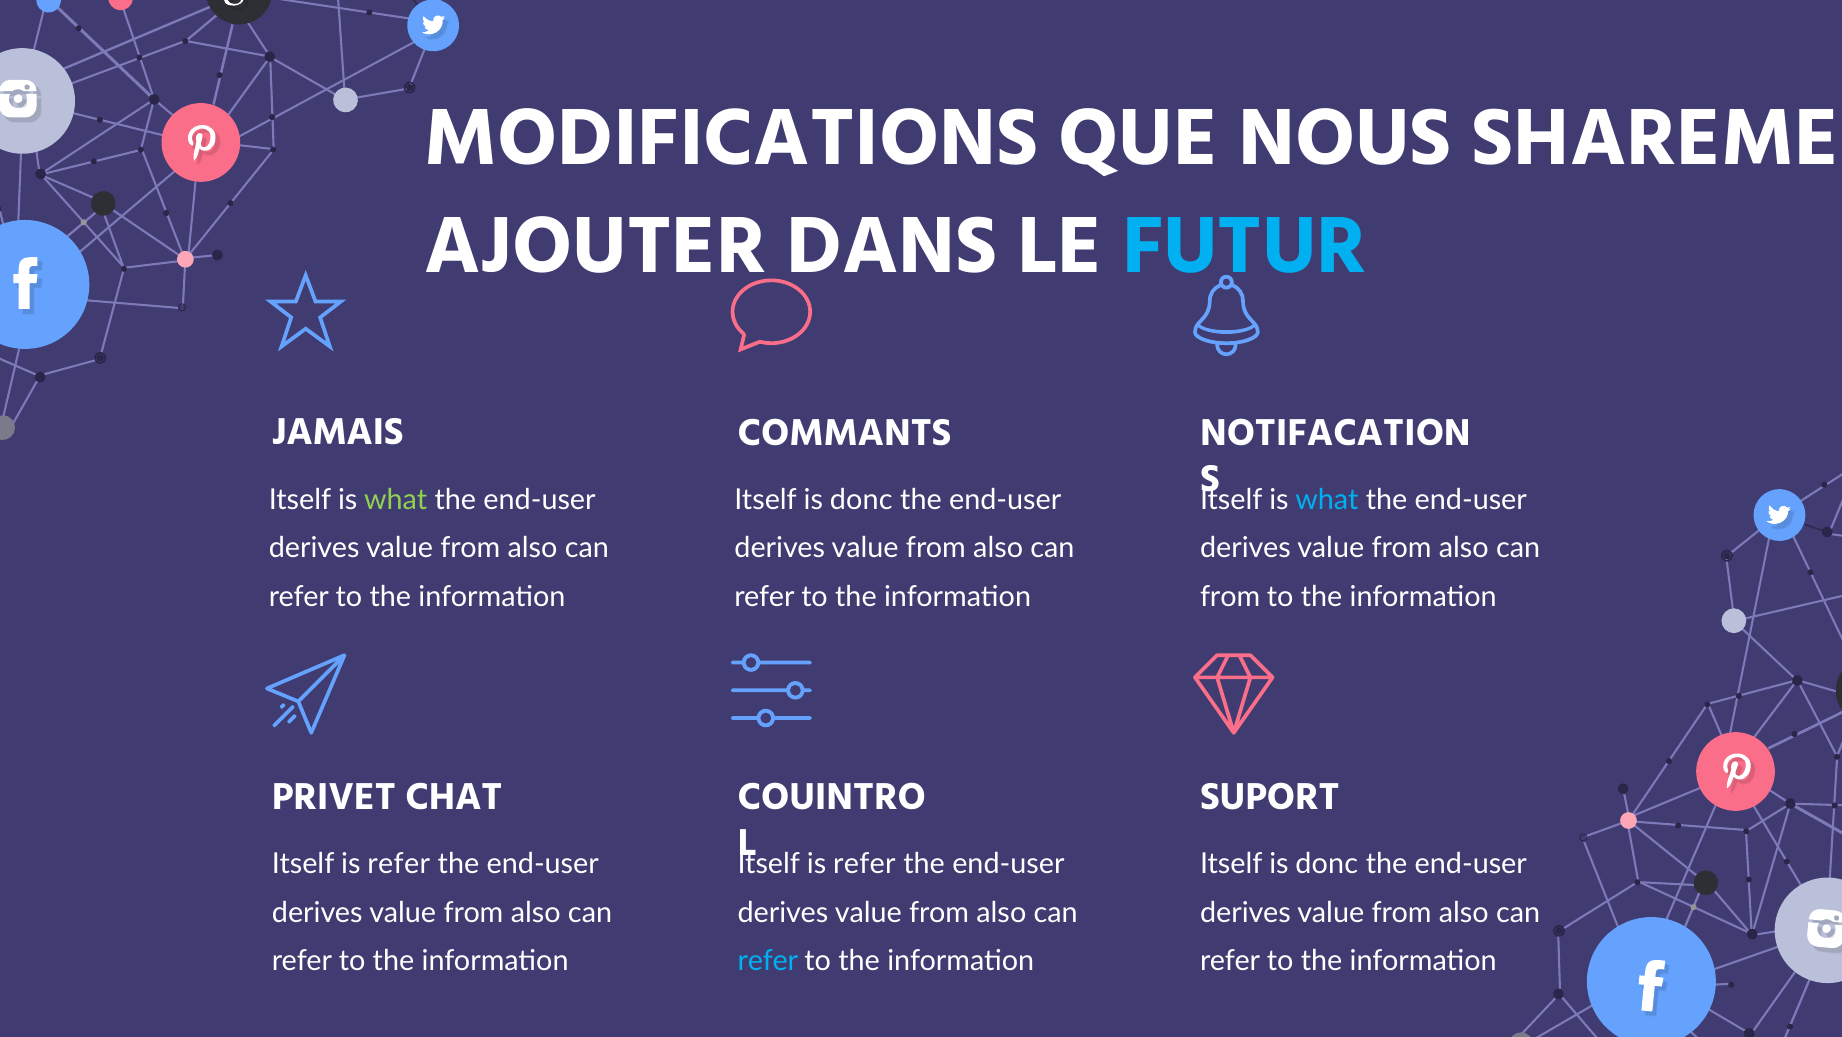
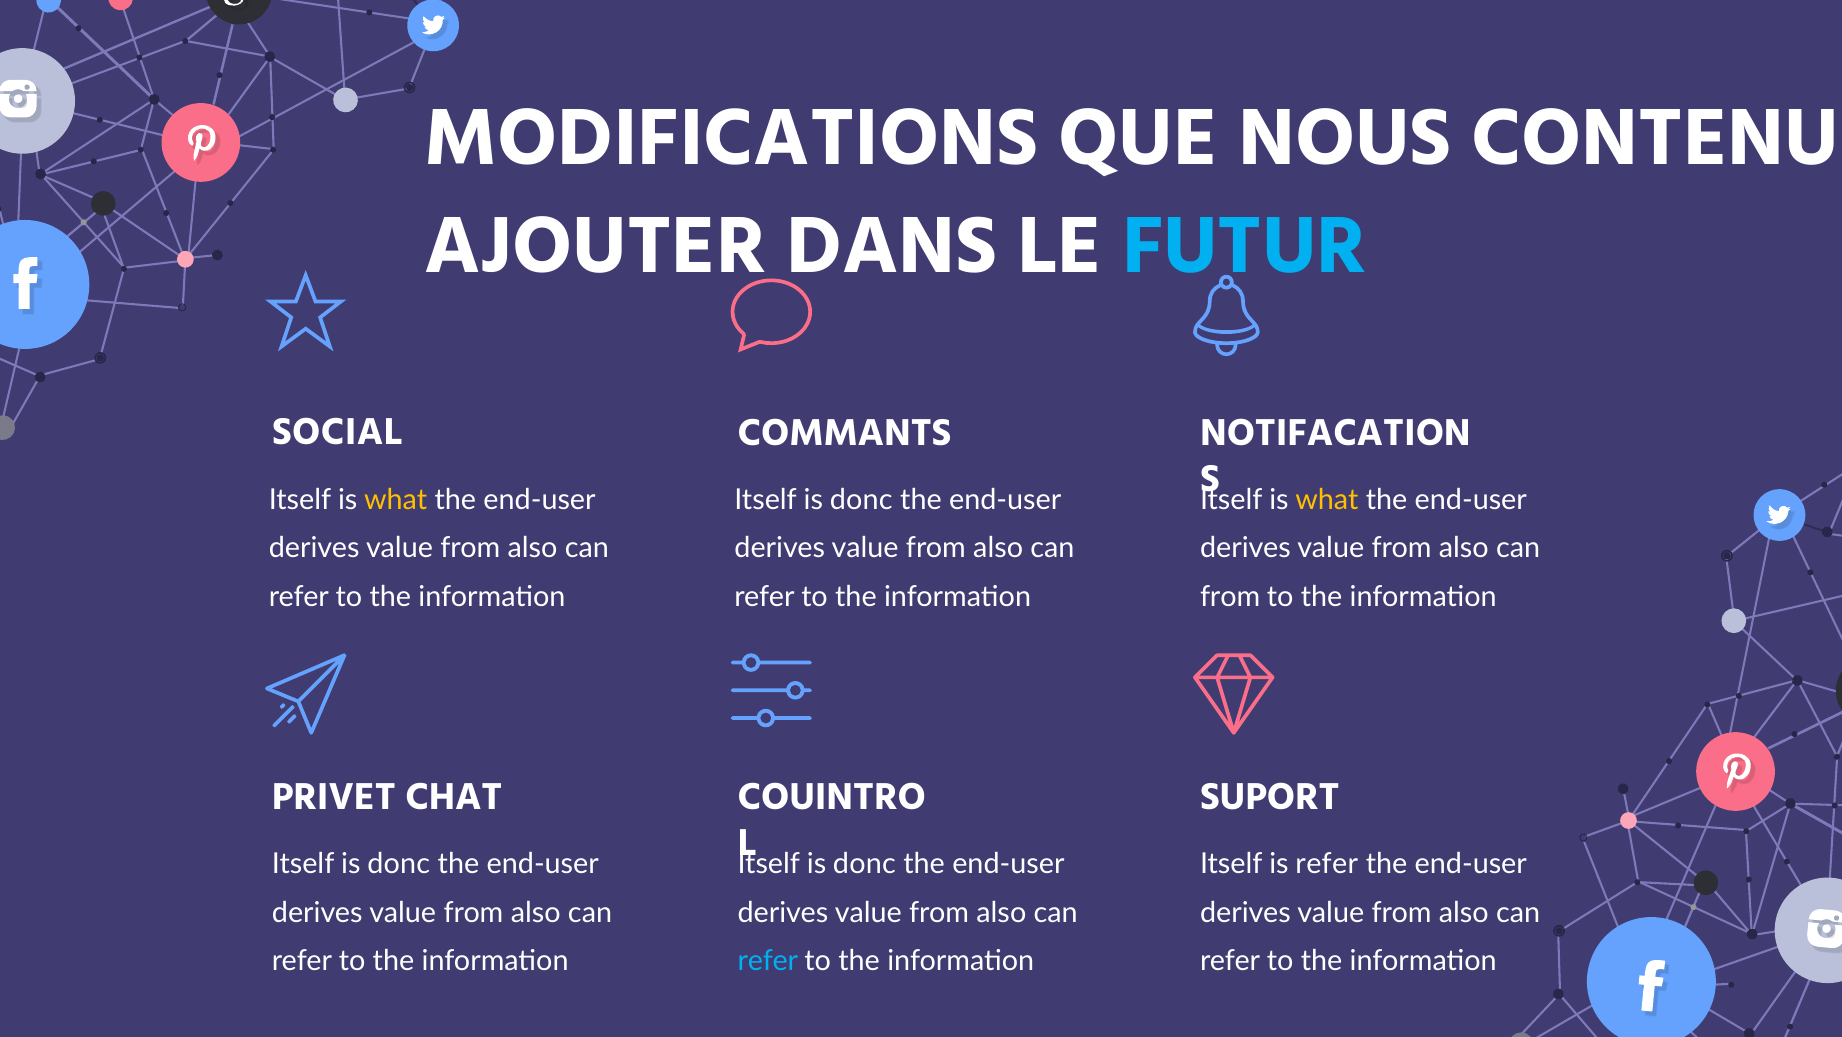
SHAREME: SHAREME -> CONTENU (1655, 137)
JAMAIS: JAMAIS -> SOCIAL (337, 432)
what colour: light green -> yellow (396, 500)
what colour: light blue -> yellow (1327, 500)
refer: refer -> donc (399, 864)
refer: refer -> donc (864, 864)
donc: donc -> refer (1327, 864)
